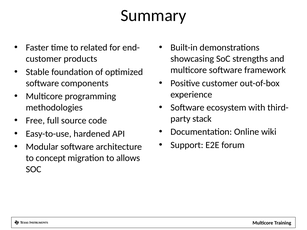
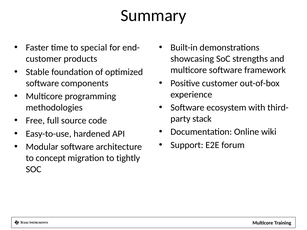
related: related -> special (94, 48)
allows: allows -> tightly (128, 158)
